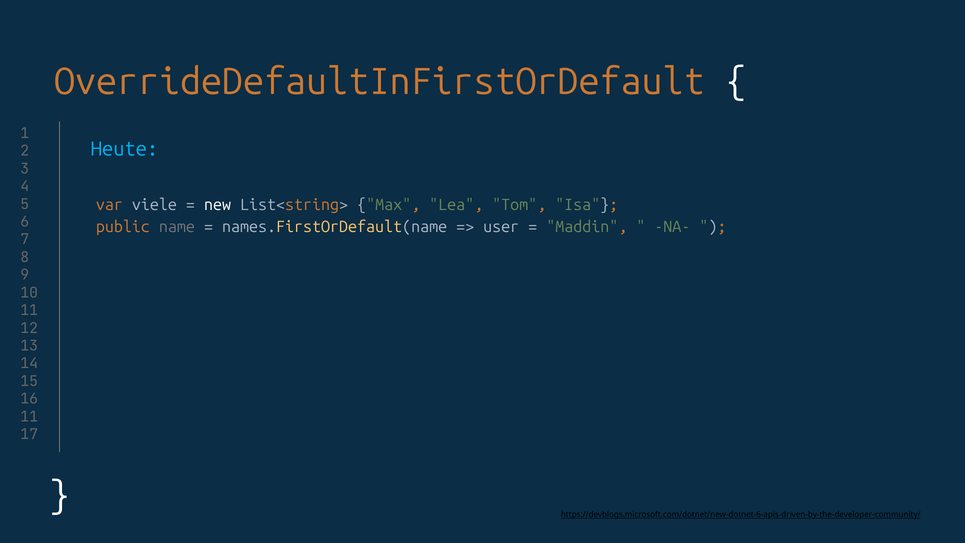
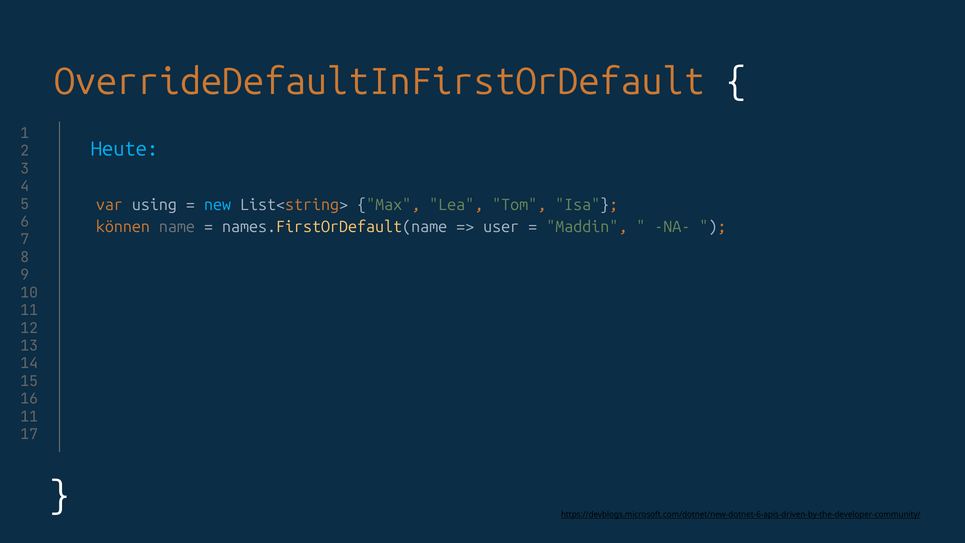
viele: viele -> using (154, 205)
new colour: white -> light blue (218, 205)
public: public -> können (123, 227)
